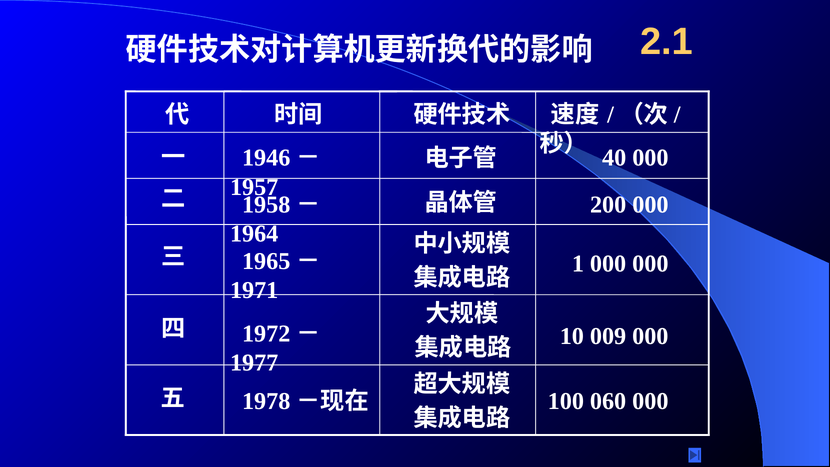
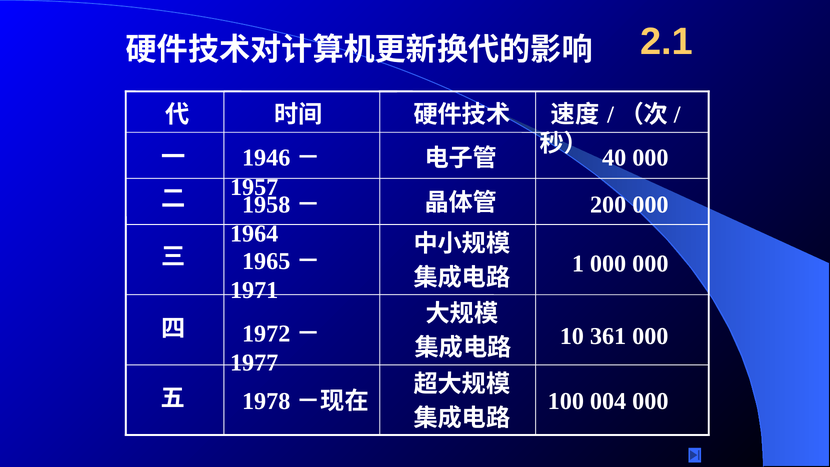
009: 009 -> 361 (608, 336)
060: 060 -> 004 (608, 401)
